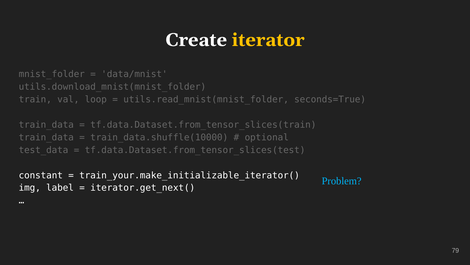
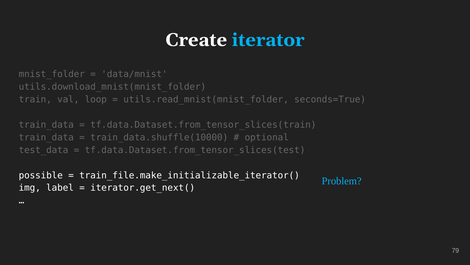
iterator colour: yellow -> light blue (268, 40)
constant: constant -> possible (41, 175)
train_your.make_initializable_iterator(: train_your.make_initializable_iterator( -> train_file.make_initializable_iterator( (189, 175)
